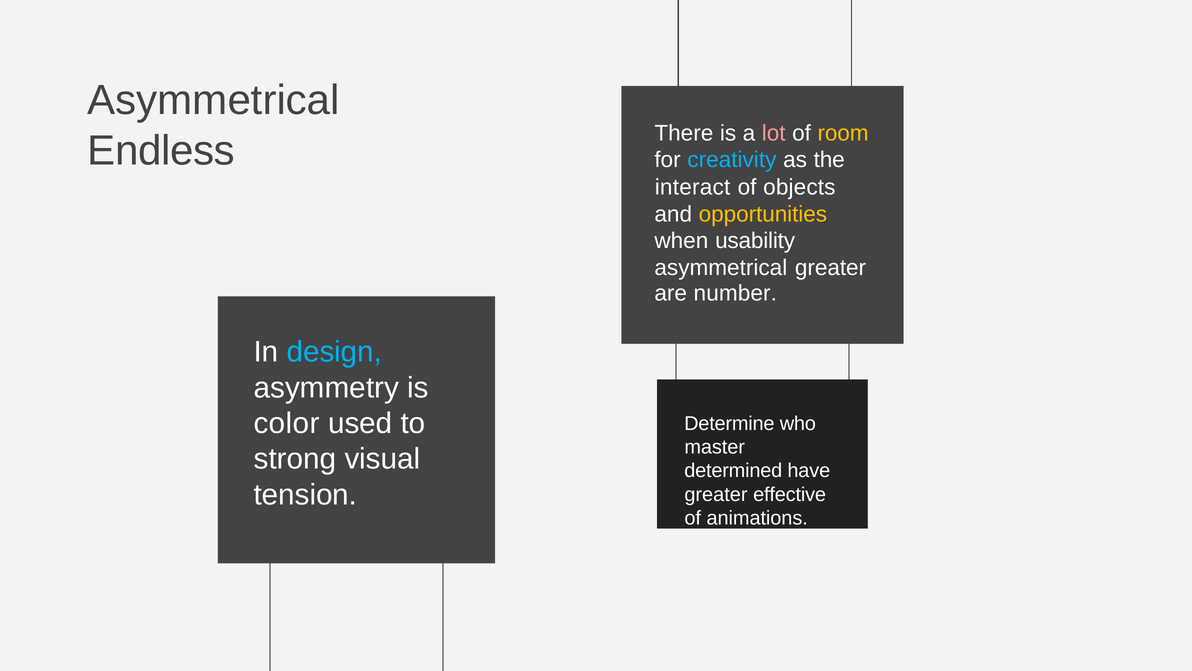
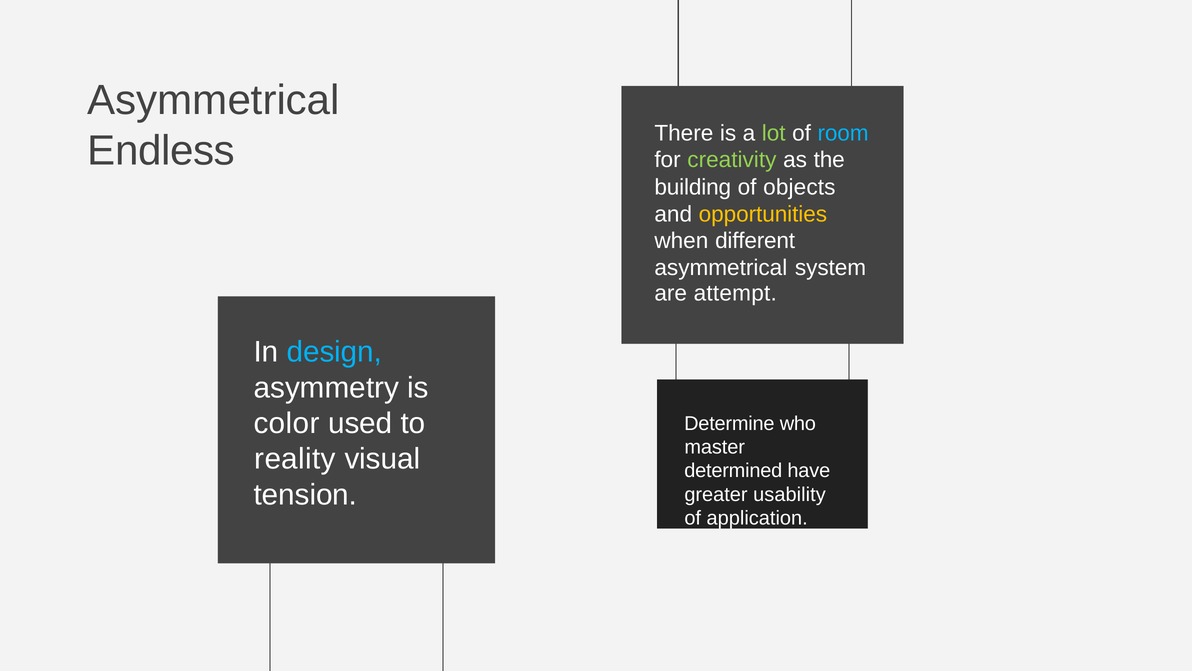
lot colour: pink -> light green (774, 133)
room colour: yellow -> light blue (843, 133)
creativity colour: light blue -> light green (732, 160)
interact: interact -> building (693, 187)
usability: usability -> different (755, 241)
asymmetrical greater: greater -> system (831, 267)
number: number -> attempt (735, 293)
strong: strong -> reality (295, 459)
effective: effective -> usability (789, 494)
animations: animations -> application (757, 518)
